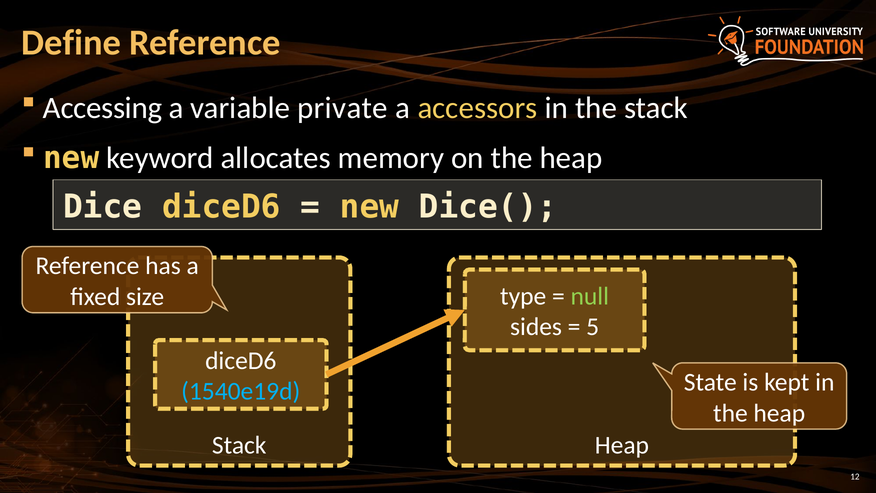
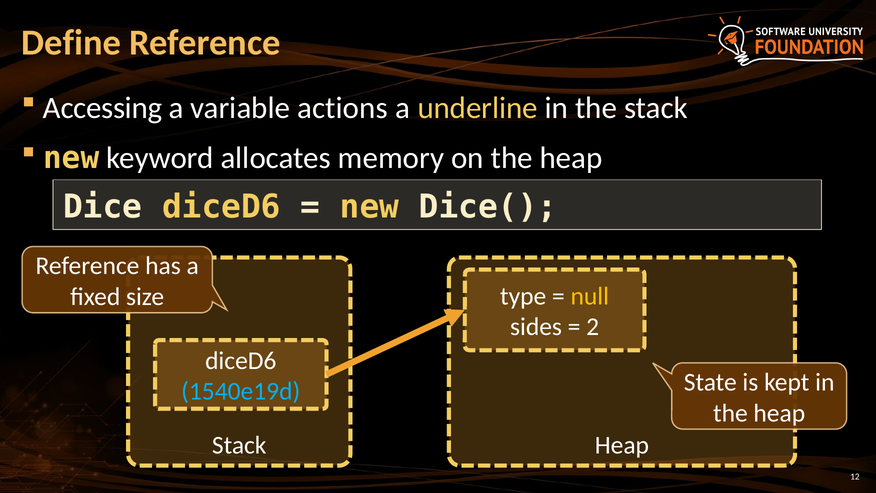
private: private -> actions (343, 108)
accessors: accessors -> underline (478, 108)
null colour: light green -> yellow (590, 296)
5: 5 -> 2 (593, 327)
